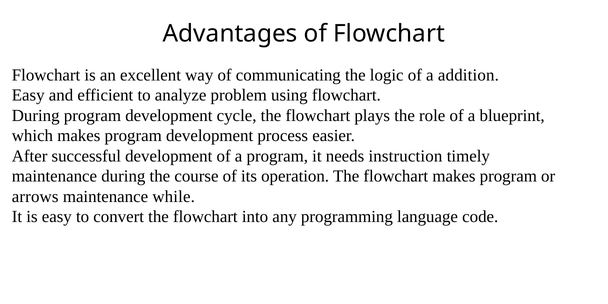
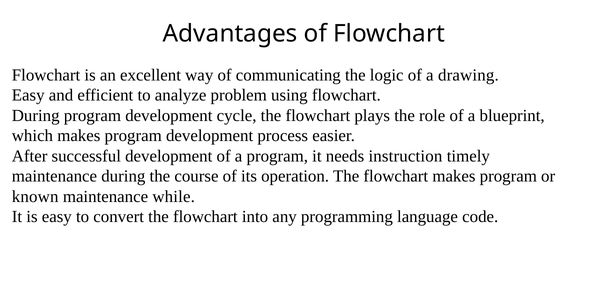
addition: addition -> drawing (468, 75)
arrows: arrows -> known (35, 197)
